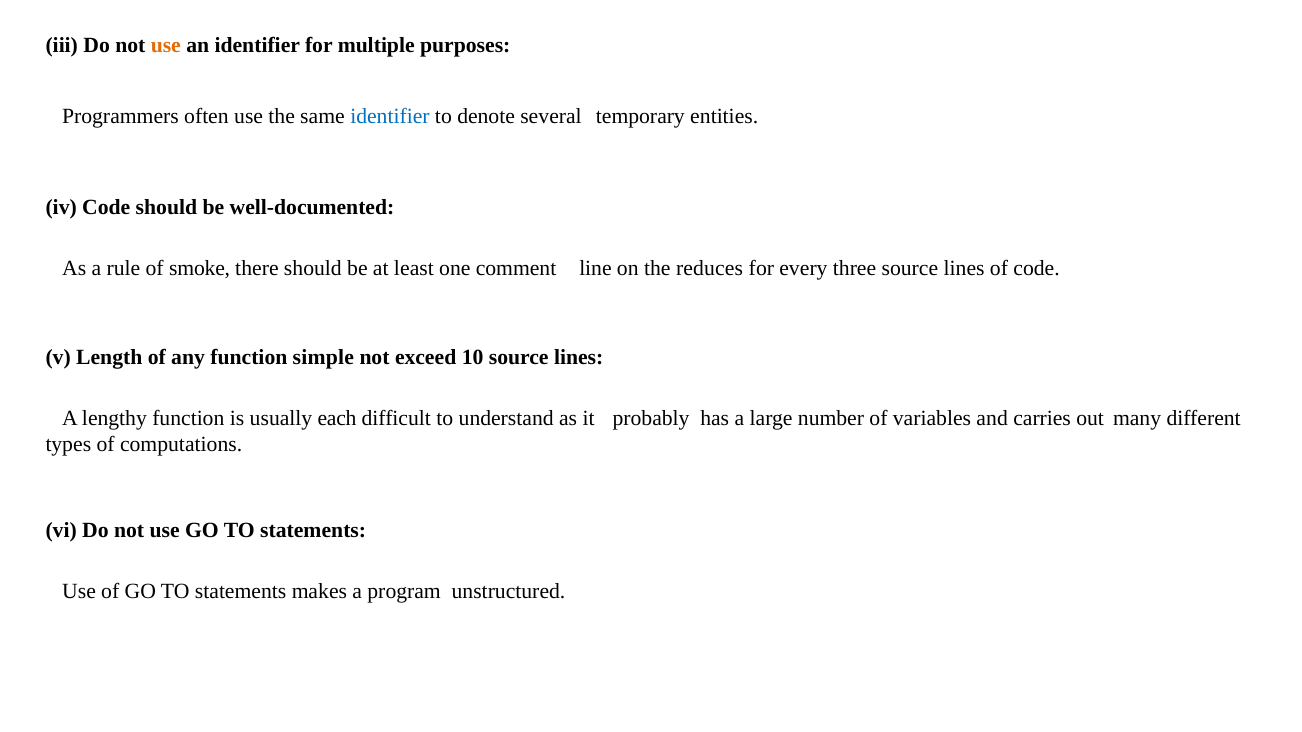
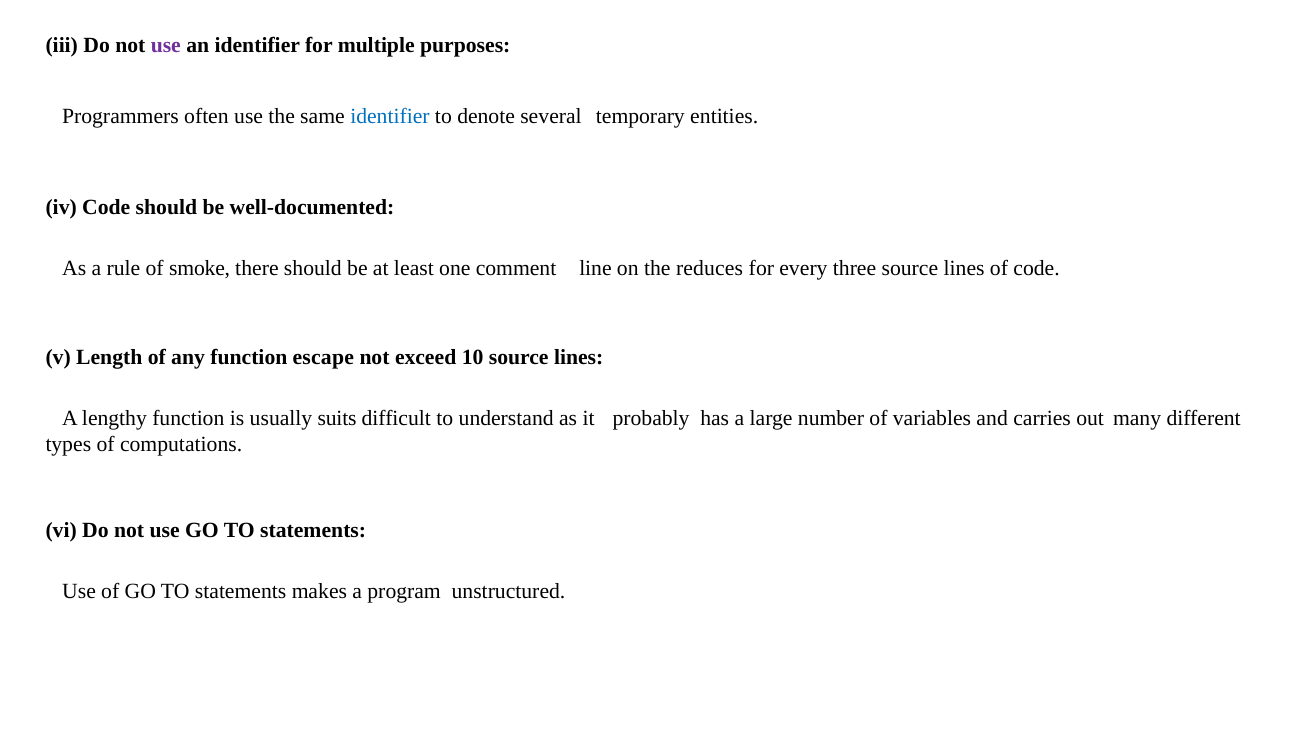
use colour: orange -> purple (166, 45)
simple: simple -> escape (323, 358)
each: each -> suits (337, 419)
